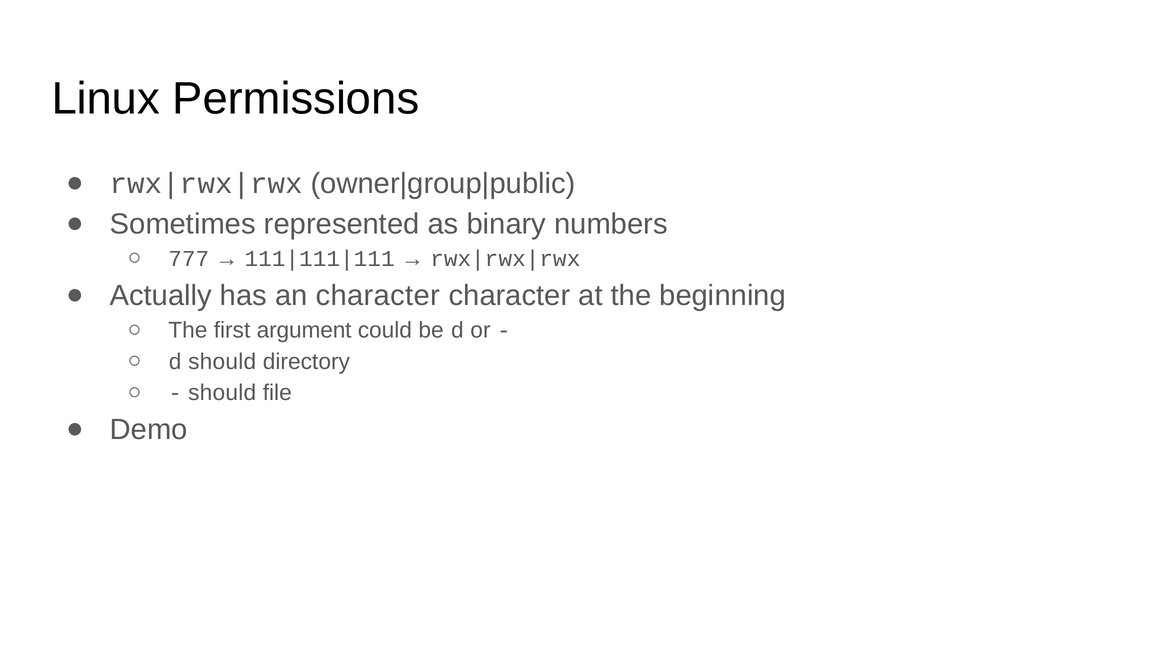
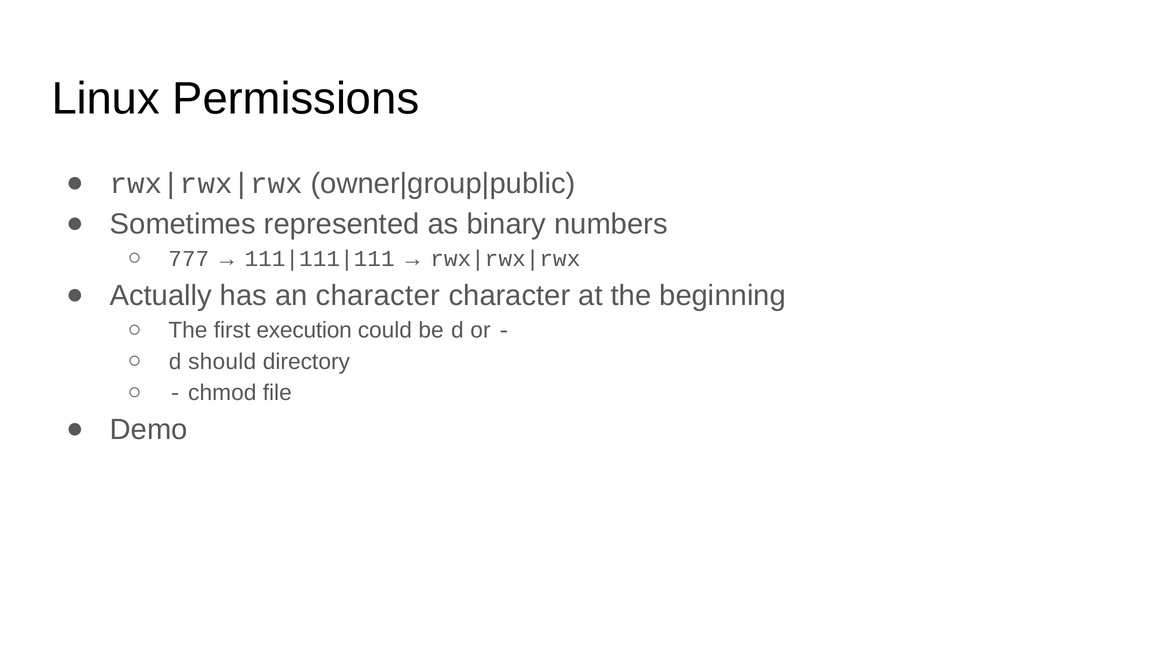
argument: argument -> execution (304, 330)
should: should -> chmod (222, 393)
